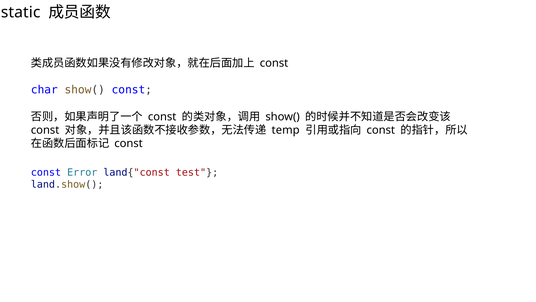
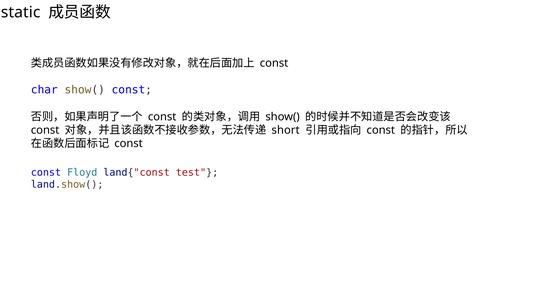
temp: temp -> short (286, 130)
Error: Error -> Floyd (82, 172)
